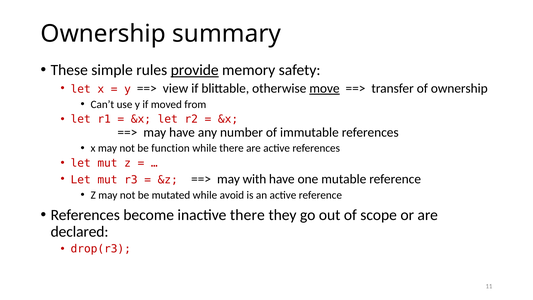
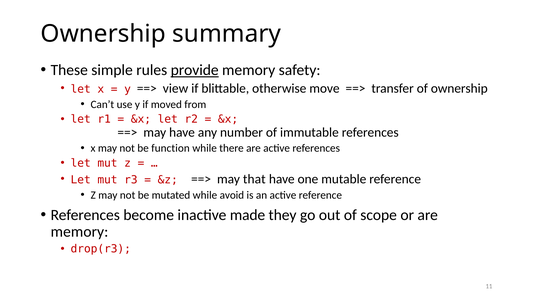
move underline: present -> none (324, 88)
with: with -> that (254, 179)
inactive there: there -> made (248, 215)
declared: declared -> memory (79, 232)
